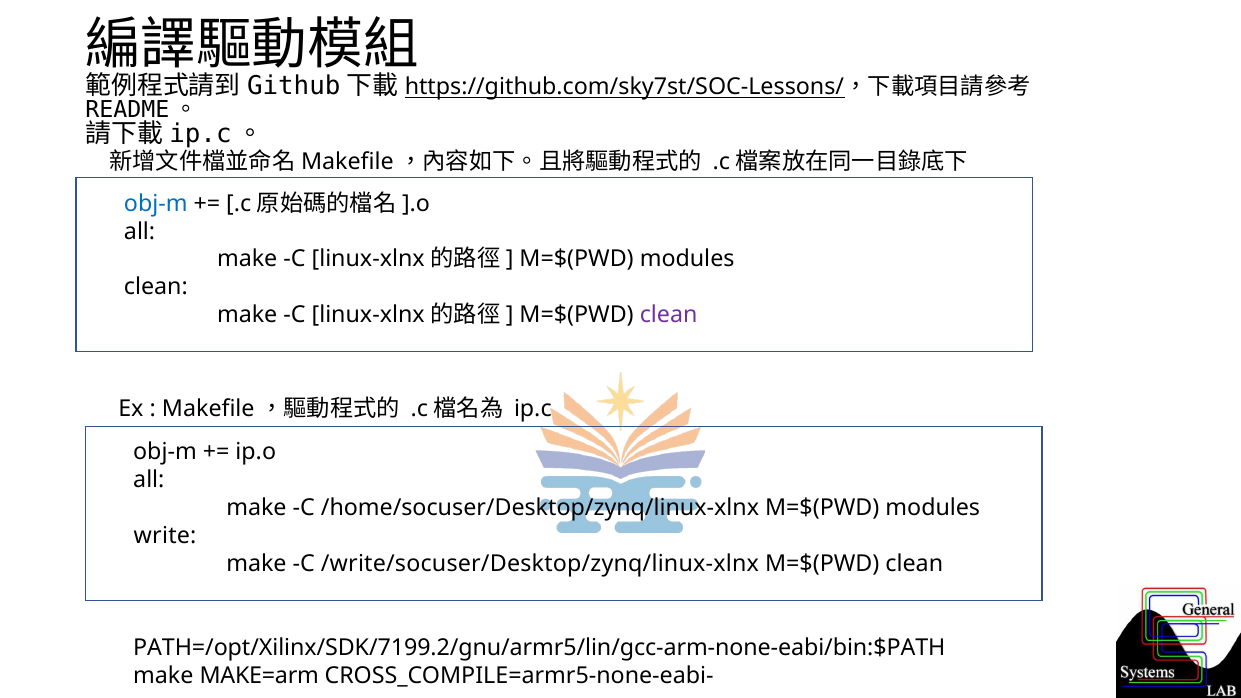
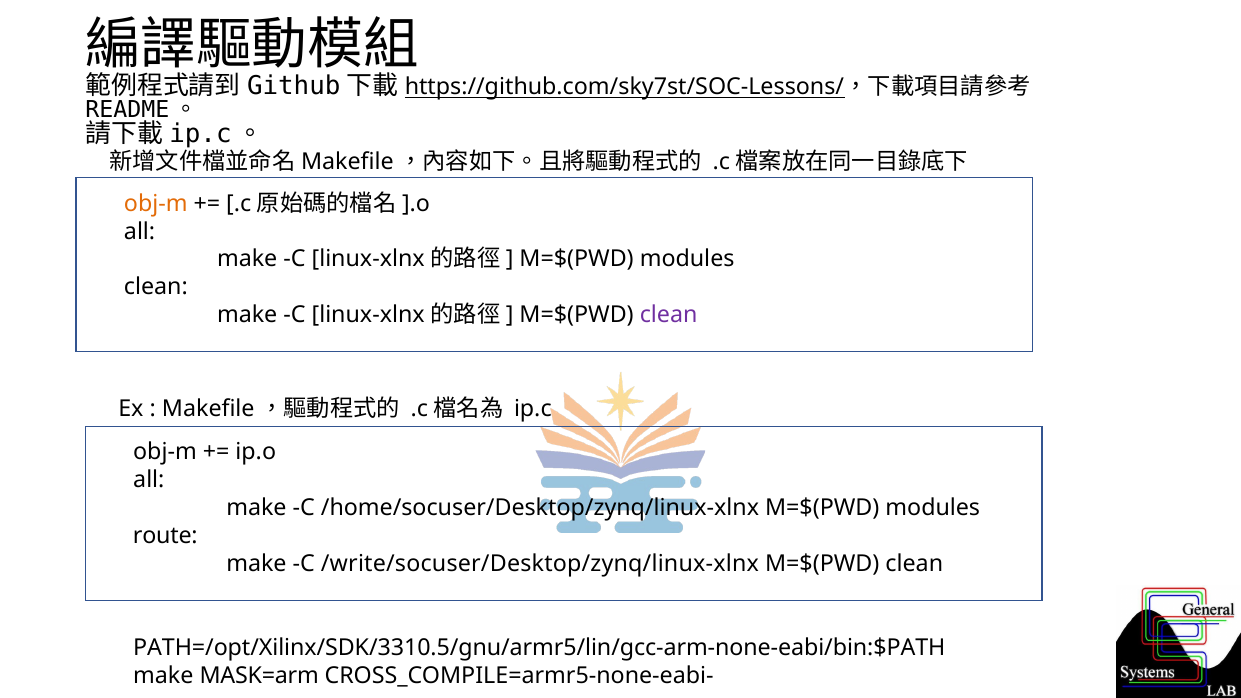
obj-m colour: blue -> orange (156, 203)
write: write -> route (165, 536)
PATH=/opt/Xilinx/SDK/7199.2/gnu/armr5/lin/gcc-arm-none-eabi/bin:$PATH: PATH=/opt/Xilinx/SDK/7199.2/gnu/armr5/lin/gcc-arm-none-eabi/bin:$PATH -> PATH=/opt/Xilinx/SDK/3310.5/gnu/armr5/lin/gcc-arm-none-eabi/bin:$PATH (539, 648)
MAKE=arm: MAKE=arm -> MASK=arm (259, 676)
